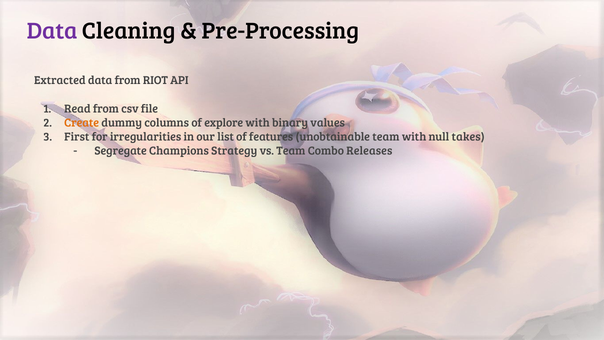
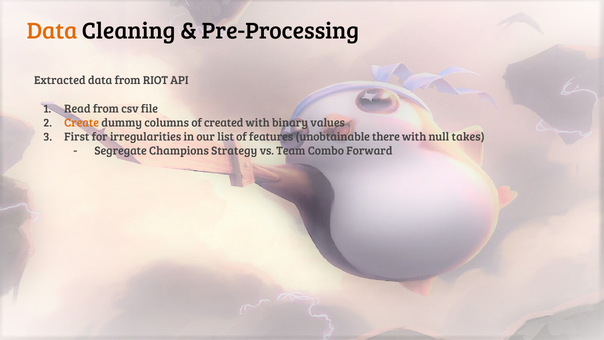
Data colour: purple -> orange (52, 31)
explore: explore -> created (224, 123)
unobtainable team: team -> there (386, 137)
Releases: Releases -> Forward (369, 151)
